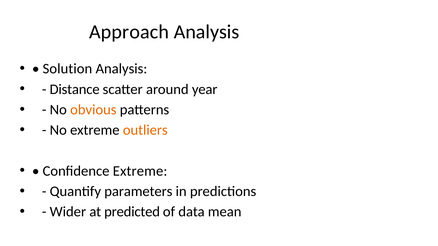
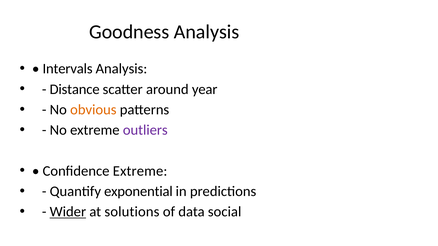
Approach: Approach -> Goodness (129, 32)
Solution: Solution -> Intervals (68, 69)
outliers colour: orange -> purple (145, 130)
parameters: parameters -> exponential (138, 192)
Wider underline: none -> present (68, 212)
predicted: predicted -> solutions (132, 212)
data mean: mean -> social (225, 212)
